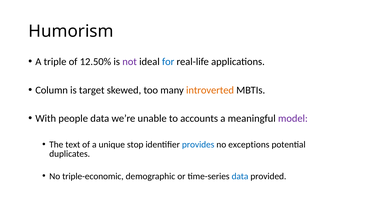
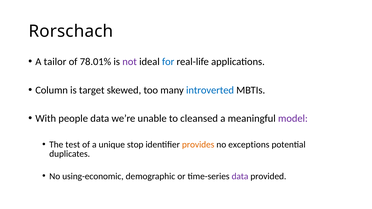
Humorism: Humorism -> Rorschach (71, 31)
triple: triple -> tailor (55, 62)
12.50%: 12.50% -> 78.01% (95, 62)
introverted colour: orange -> blue (210, 90)
accounts: accounts -> cleansed (199, 119)
text: text -> test (73, 145)
provides colour: blue -> orange (198, 145)
triple-economic: triple-economic -> using-economic (93, 176)
data colour: blue -> purple (240, 176)
